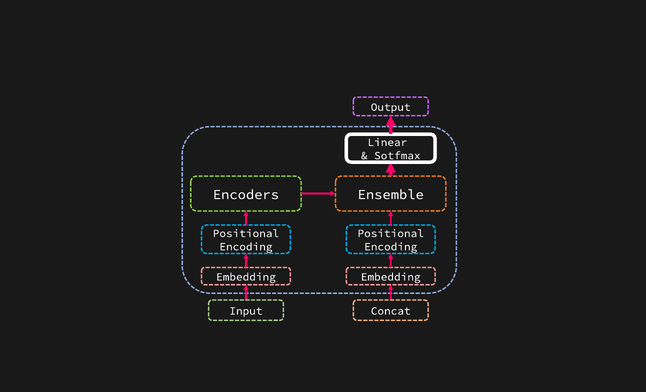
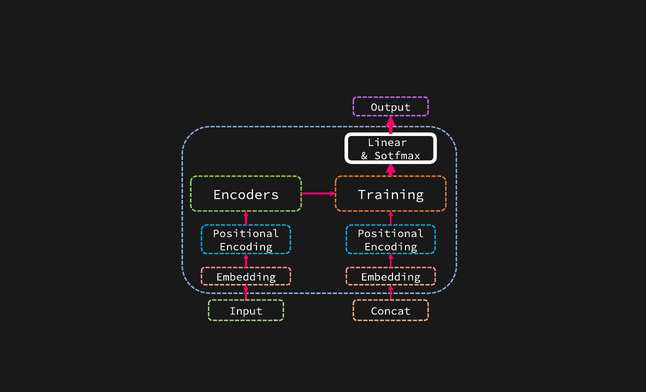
Ensemble: Ensemble -> Training (391, 194)
